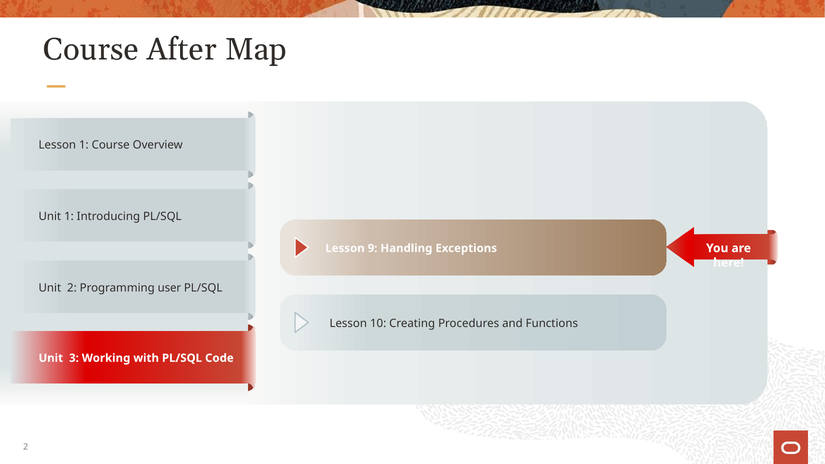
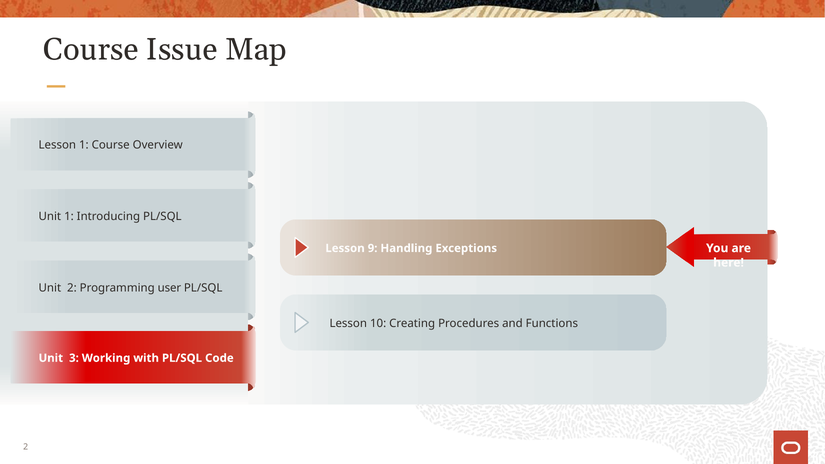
After: After -> Issue (182, 50)
